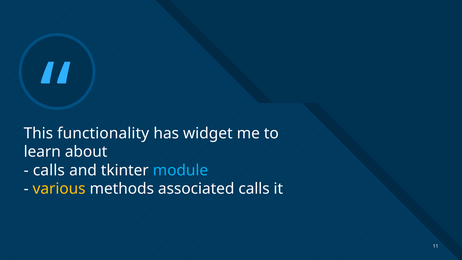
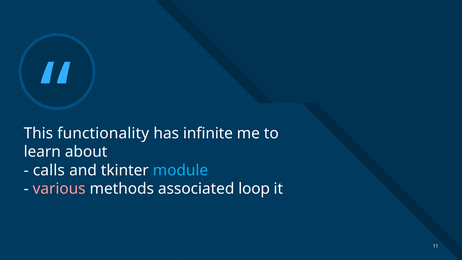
widget: widget -> infinite (208, 133)
various colour: yellow -> pink (59, 189)
associated calls: calls -> loop (254, 189)
